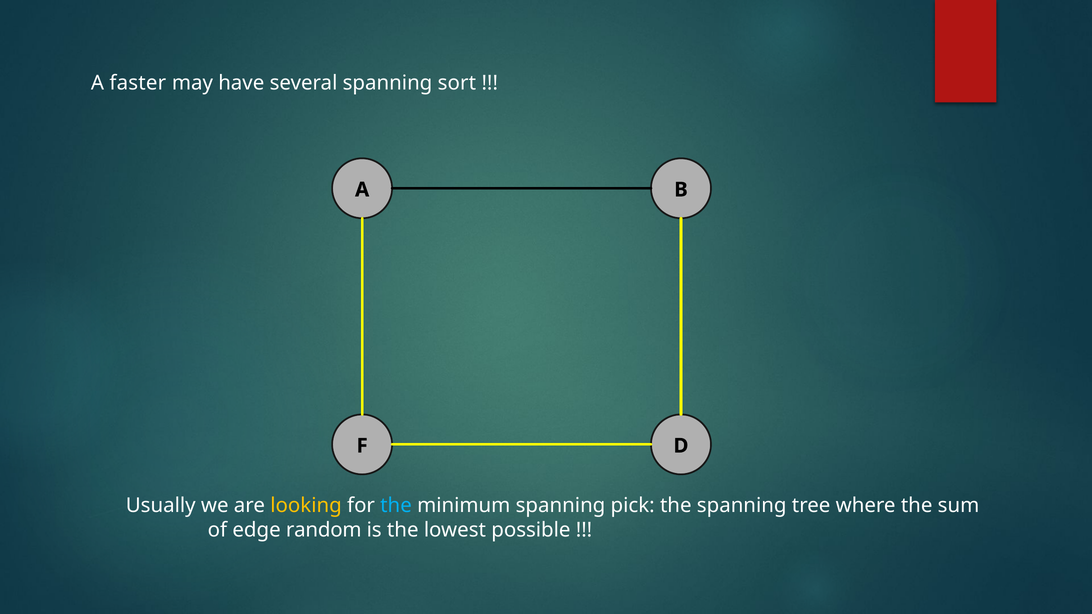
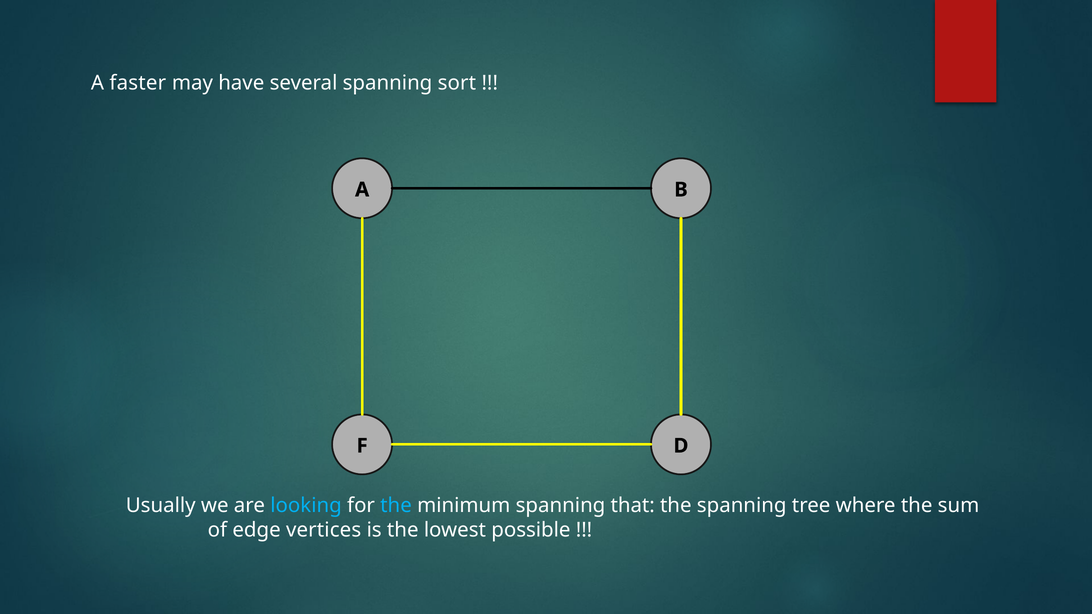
looking colour: yellow -> light blue (306, 506)
pick: pick -> that (633, 506)
random: random -> vertices (324, 530)
